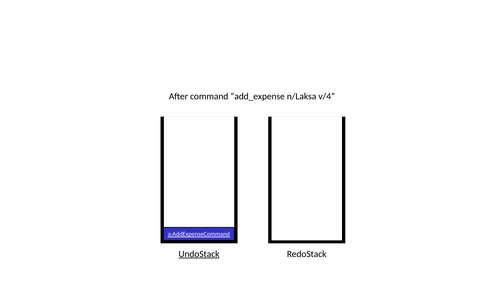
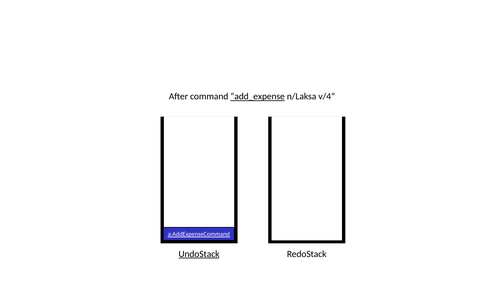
add_expense underline: none -> present (258, 97)
